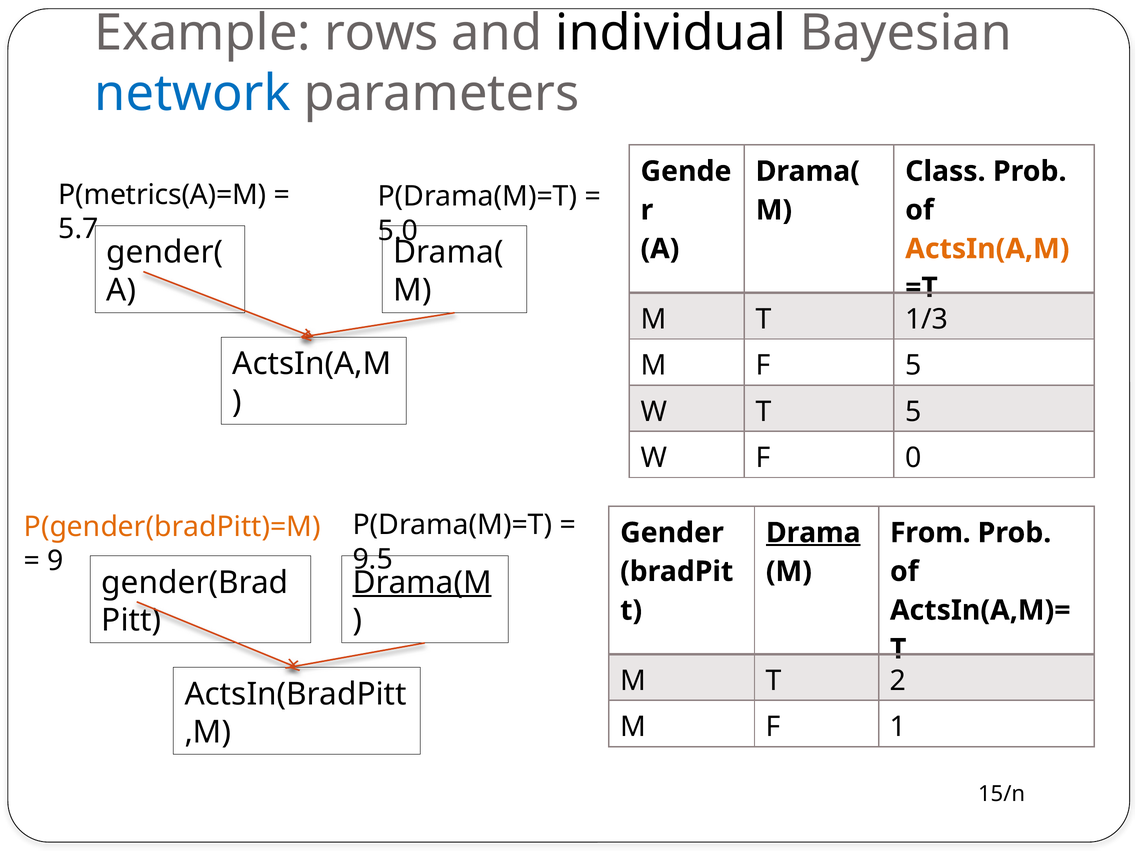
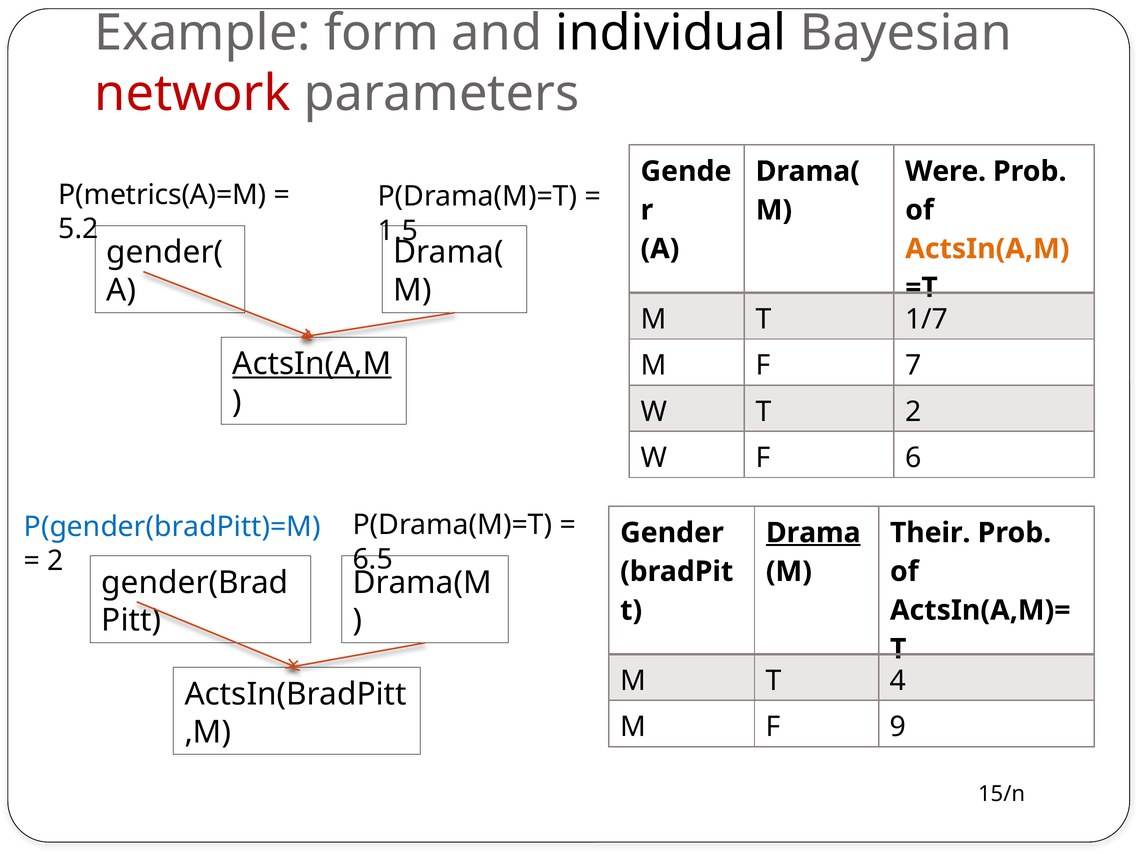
rows: rows -> form (382, 33)
network colour: blue -> red (192, 94)
Class: Class -> Were (946, 171)
5.7: 5.7 -> 5.2 (78, 229)
5.0: 5.0 -> 1.5 (398, 231)
1/3: 1/3 -> 1/7 (927, 319)
ActsIn(A,M underline: none -> present (312, 364)
F 5: 5 -> 7 (913, 365)
T 5: 5 -> 2 (913, 412)
0: 0 -> 6 (913, 458)
P(gender(bradPitt)=M colour: orange -> blue (172, 527)
From: From -> Their (930, 533)
9.5: 9.5 -> 6.5 (373, 559)
9: 9 -> 2 (55, 561)
Drama(M underline: present -> none (422, 582)
2: 2 -> 4 (898, 680)
1: 1 -> 9 (898, 727)
